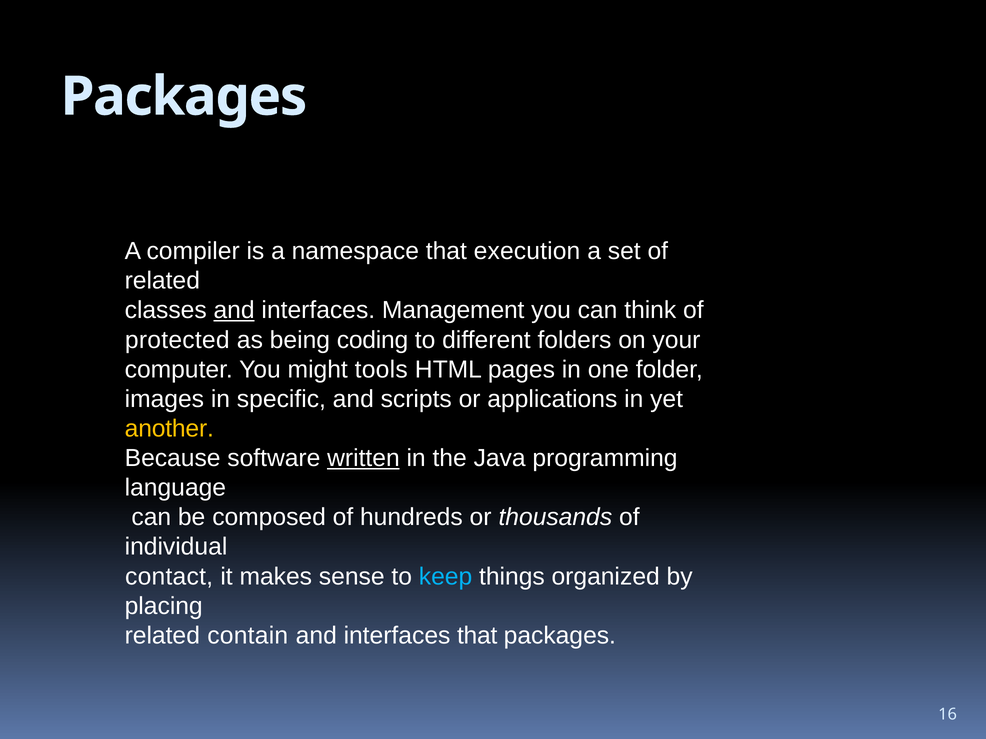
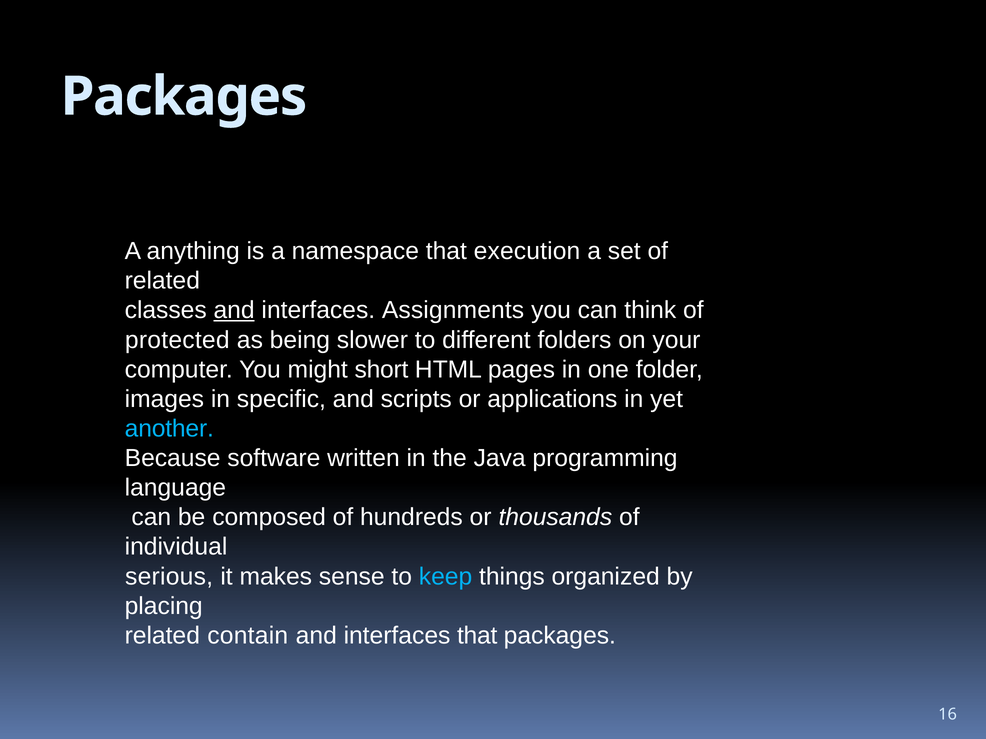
compiler: compiler -> anything (193, 251)
Management: Management -> Assignments (453, 311)
coding: coding -> slower (372, 340)
tools: tools -> short (381, 370)
another colour: yellow -> light blue (169, 429)
written underline: present -> none (363, 458)
contact: contact -> serious (169, 577)
